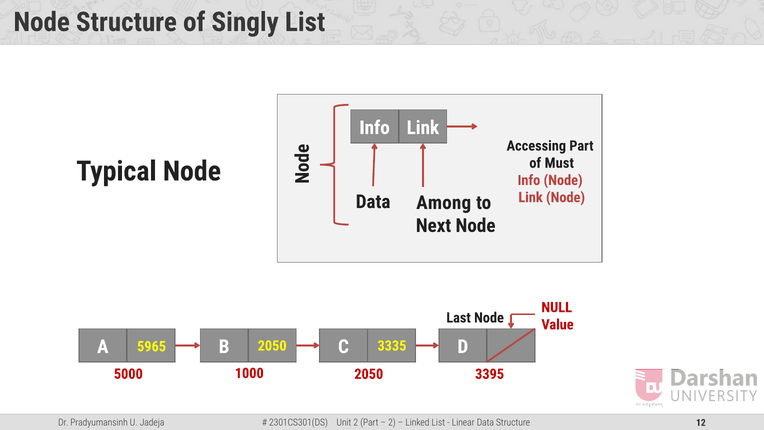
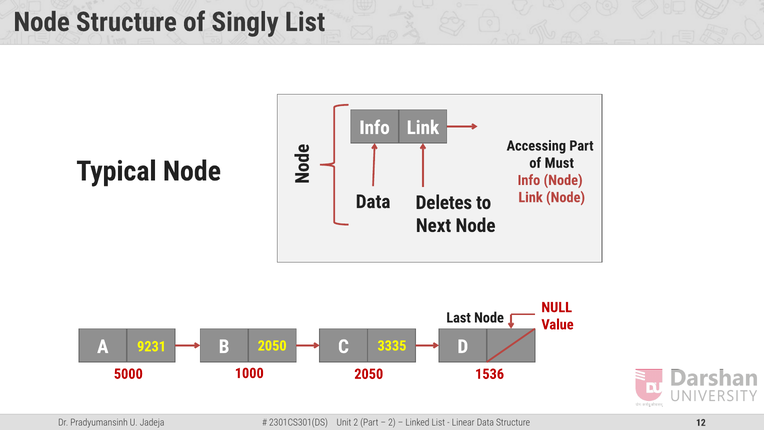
Among: Among -> Deletes (444, 203)
5965: 5965 -> 9231 (152, 346)
3395: 3395 -> 1536 (490, 374)
